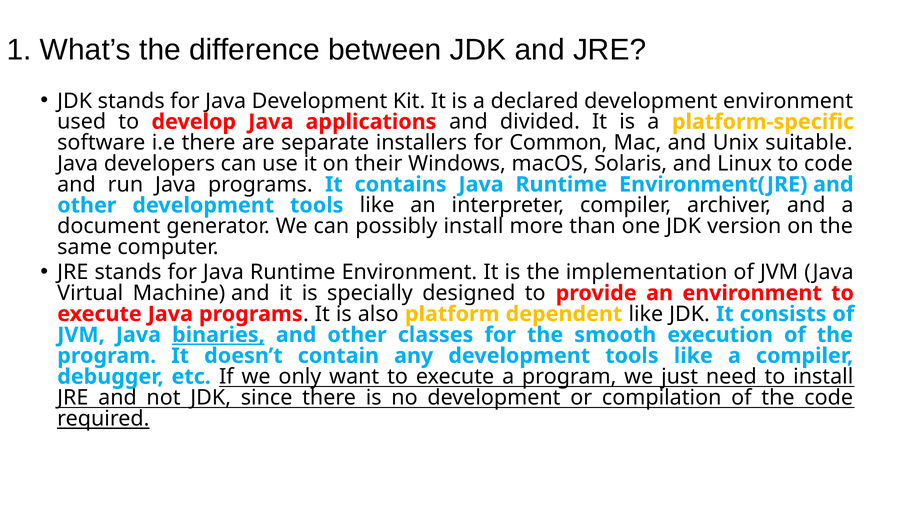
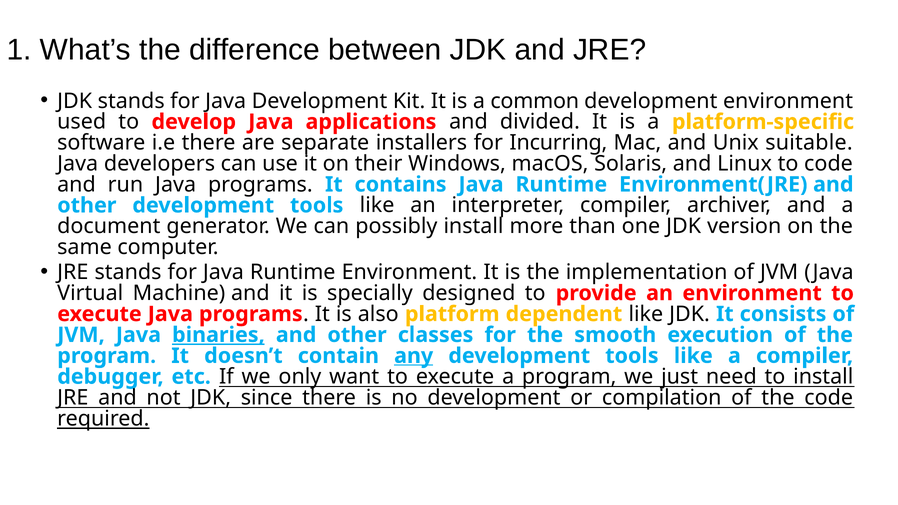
declared: declared -> common (535, 101)
Common: Common -> Incurring (558, 143)
any underline: none -> present (414, 356)
